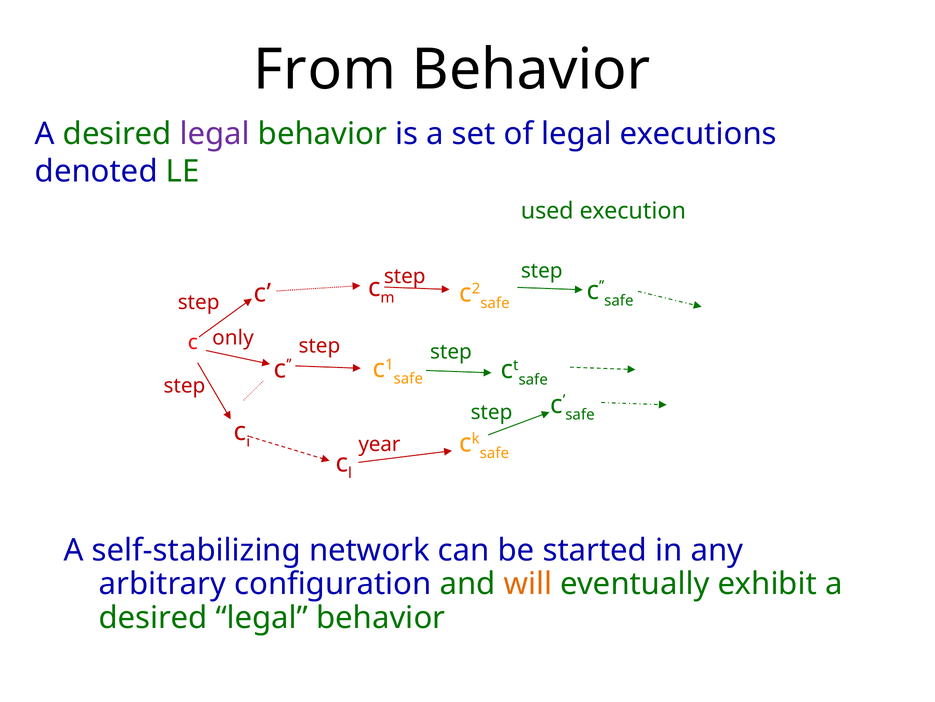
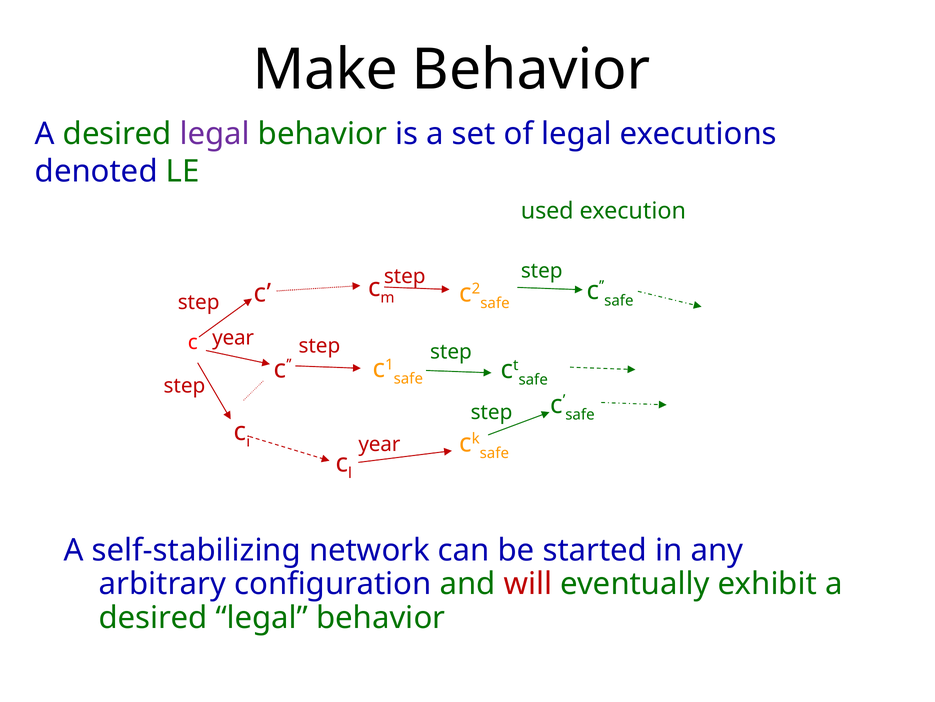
From: From -> Make (325, 70)
only: only -> year (233, 338)
will colour: orange -> red (528, 584)
